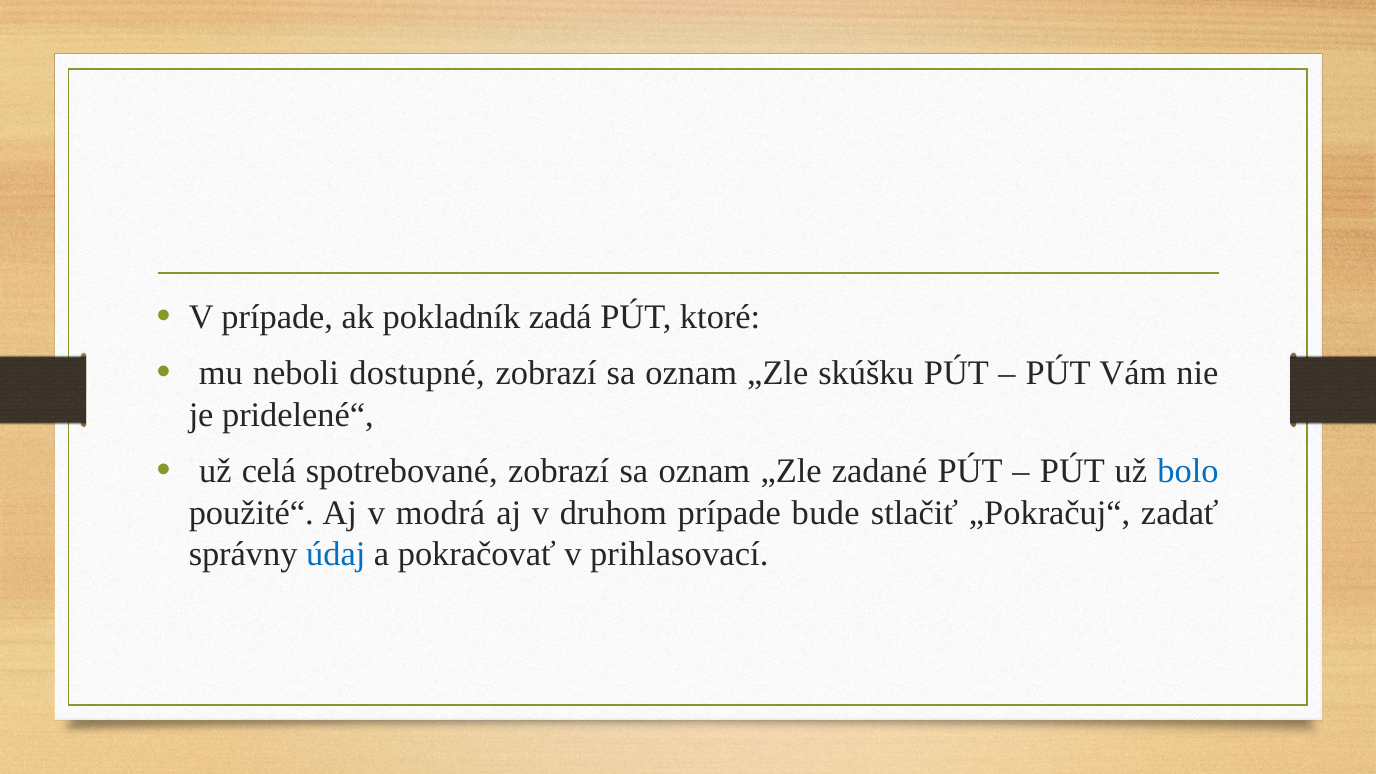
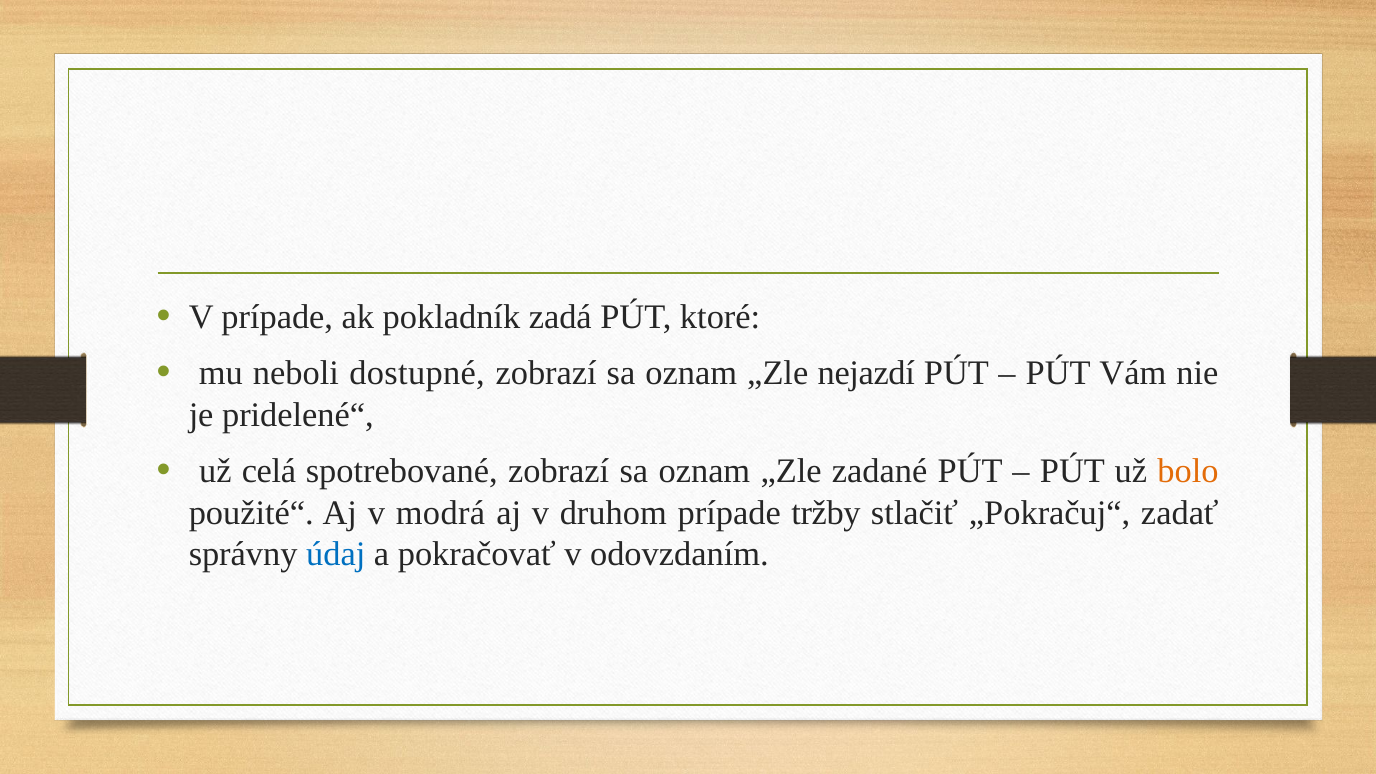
skúšku: skúšku -> nejazdí (866, 374)
bolo colour: blue -> orange (1188, 472)
bude: bude -> tržby (826, 513)
prihlasovací: prihlasovací -> odovzdaním (679, 554)
